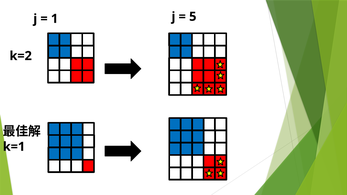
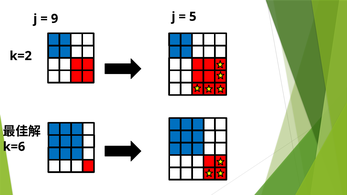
1: 1 -> 9 (55, 19)
k=1: k=1 -> k=6 (14, 147)
